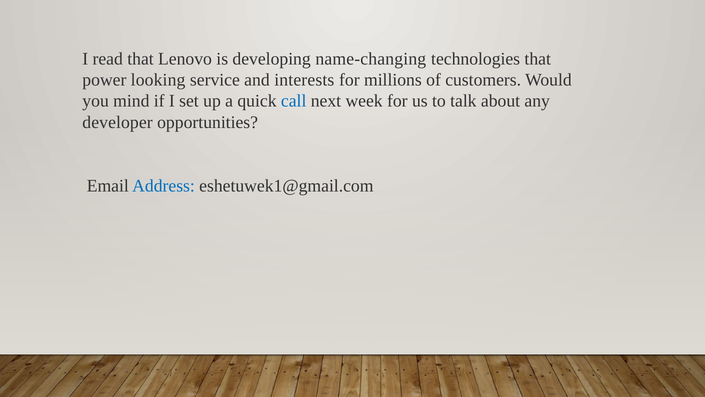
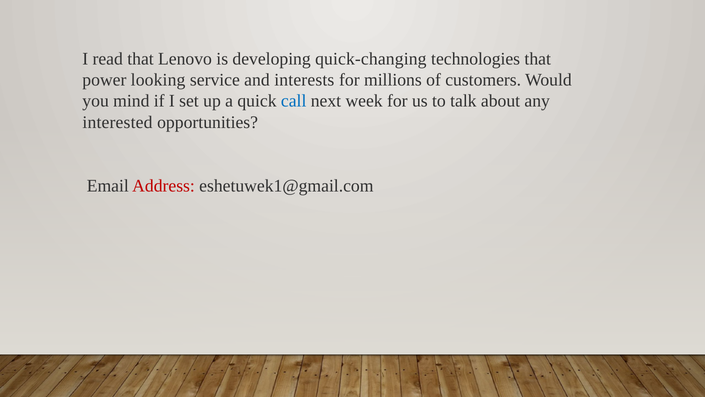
name-changing: name-changing -> quick-changing (371, 59)
developer: developer -> interested (117, 122)
Address colour: blue -> red (164, 186)
